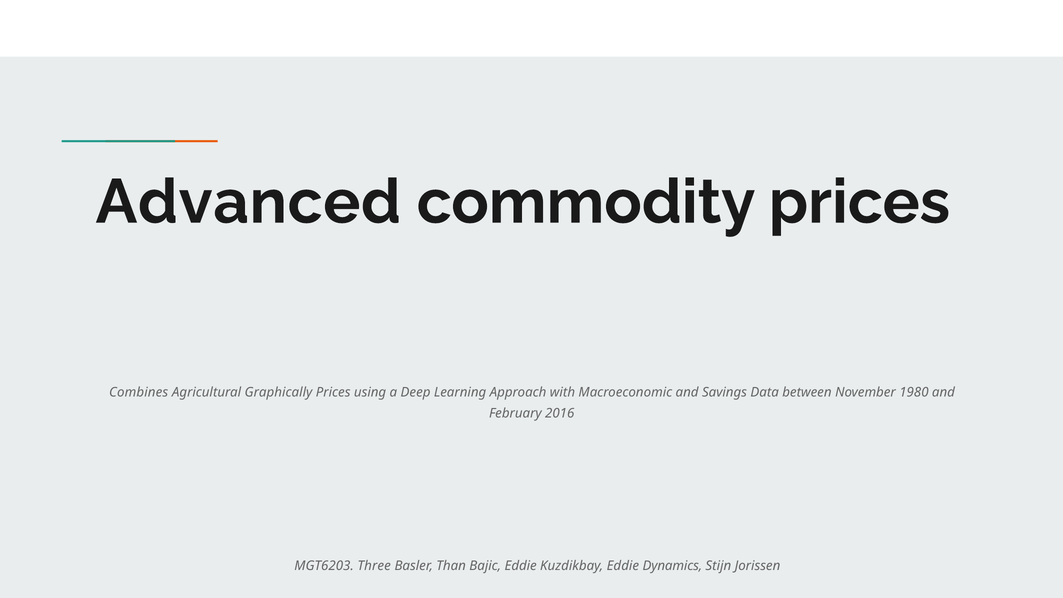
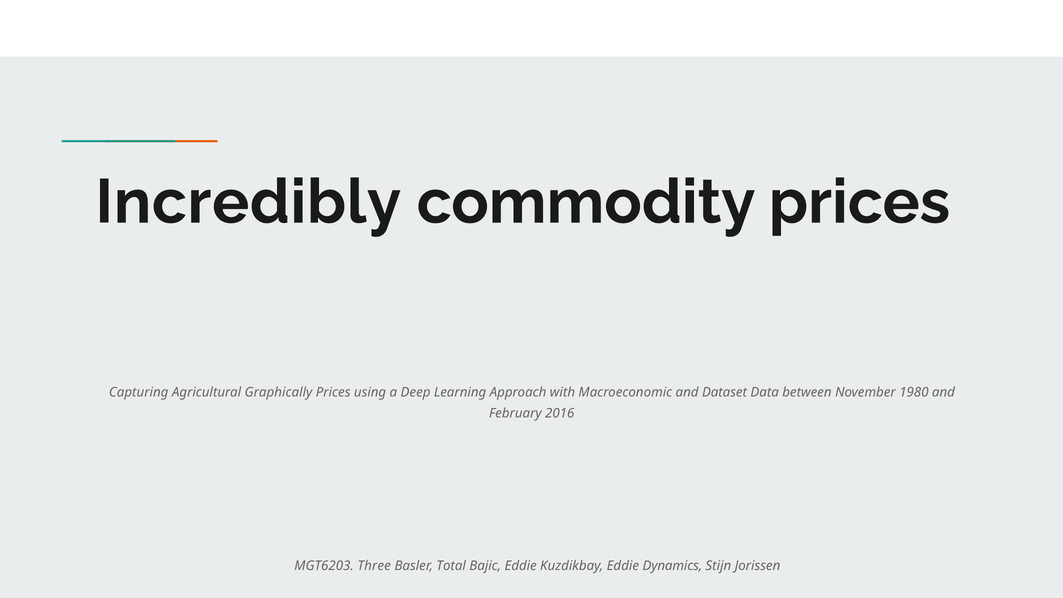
Advanced: Advanced -> Incredibly (248, 202)
Combines: Combines -> Capturing (139, 392)
Savings: Savings -> Dataset (725, 392)
Than: Than -> Total (451, 566)
